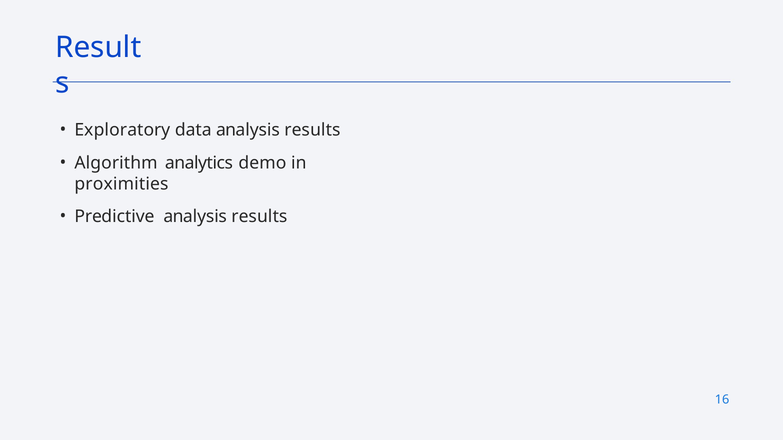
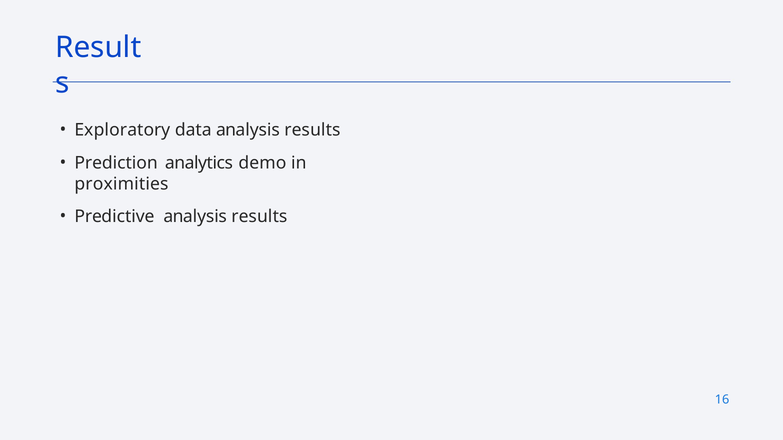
Algorithm: Algorithm -> Prediction (116, 163)
